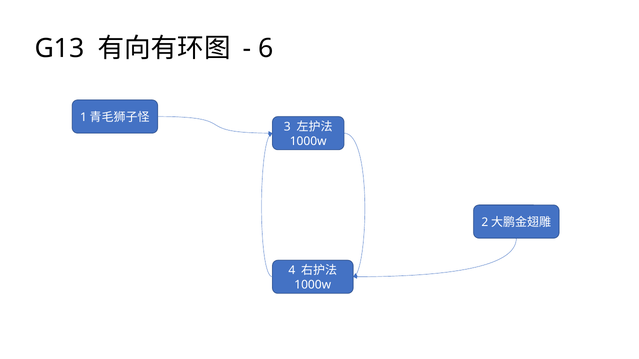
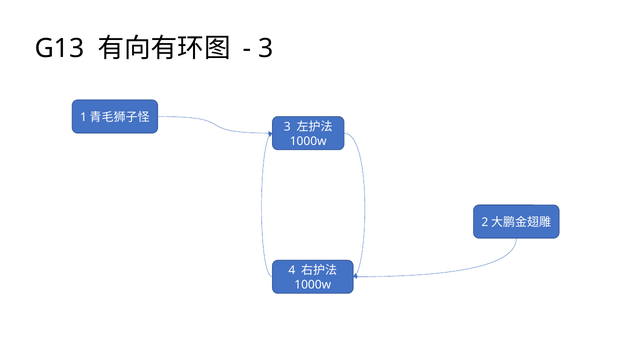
6: 6 -> 3 (266, 48)
